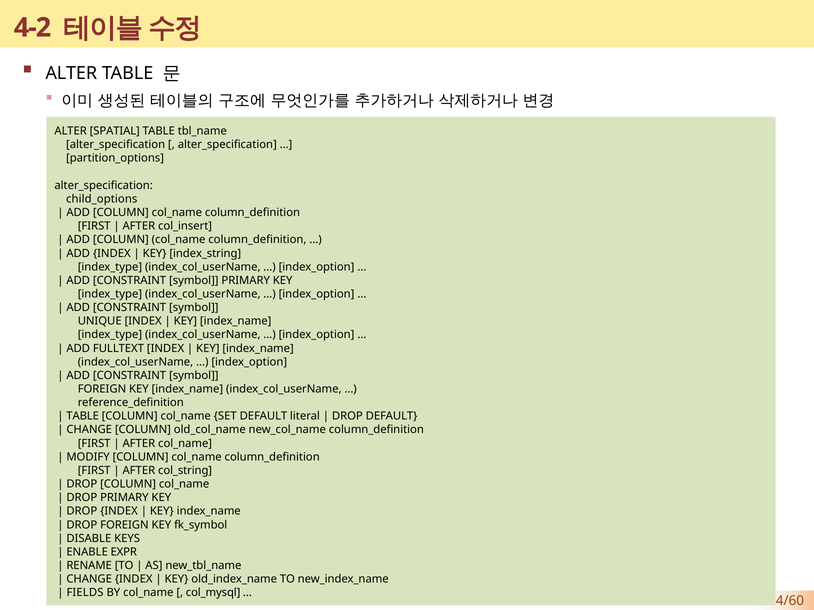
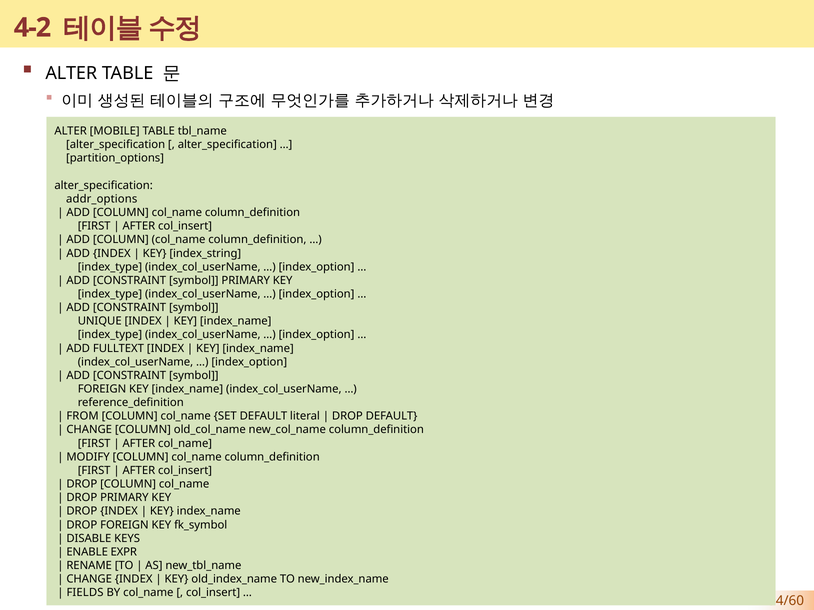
SPATIAL: SPATIAL -> MOBILE (115, 131)
child_options: child_options -> addr_options (102, 199)
TABLE: TABLE -> FROM (83, 417)
col_string: col_string -> col_insert (185, 471)
col_mysql: col_mysql -> col_insert (213, 593)
